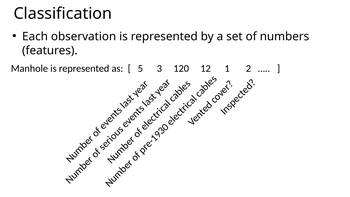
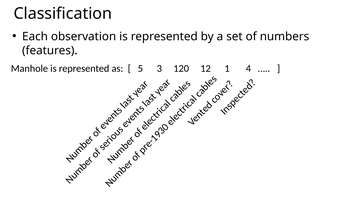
2: 2 -> 4 (248, 68)
